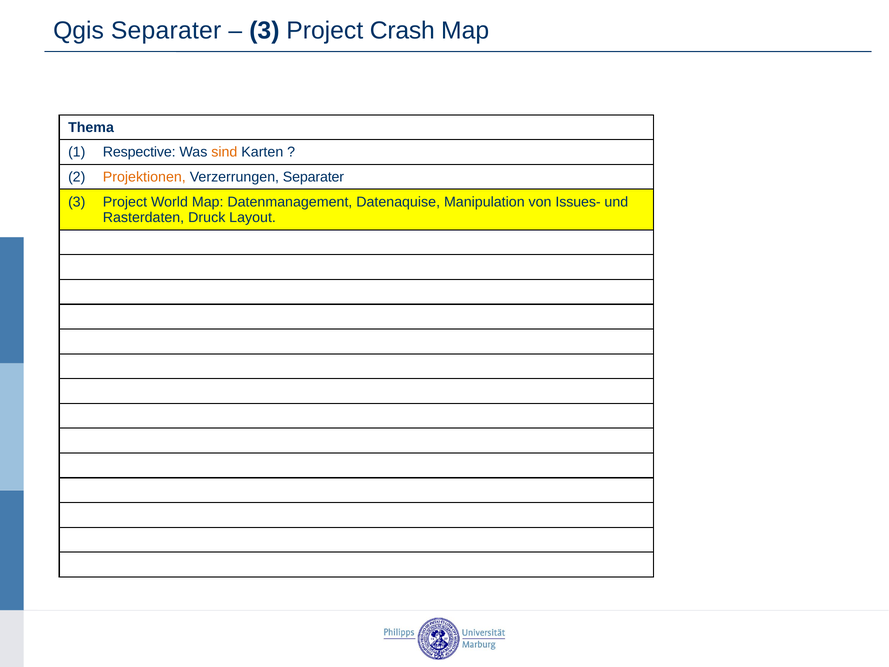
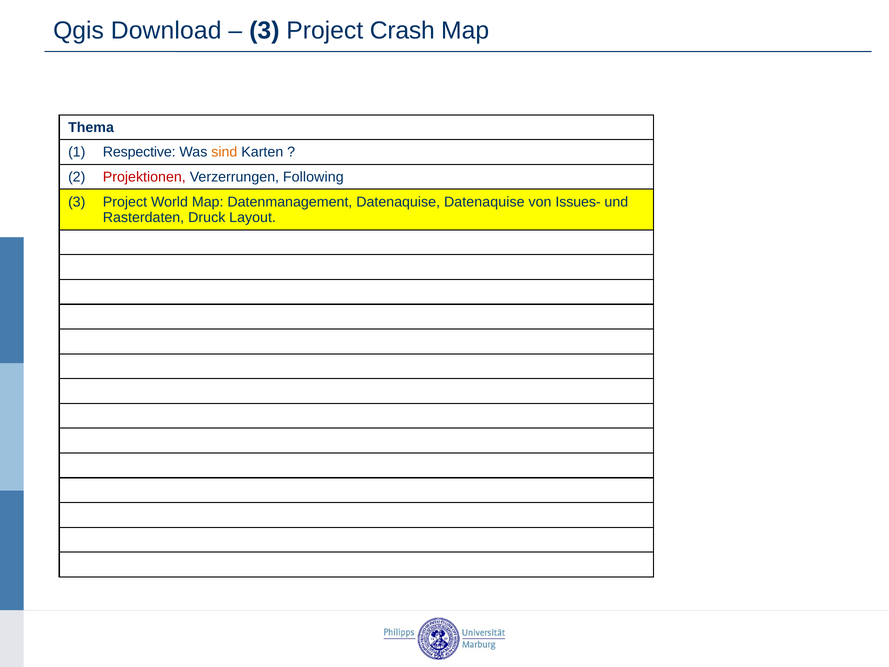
Qgis Separater: Separater -> Download (166, 31)
Projektionen colour: orange -> red (144, 177)
Verzerrungen Separater: Separater -> Following (313, 177)
Datenaquise Manipulation: Manipulation -> Datenaquise (484, 202)
